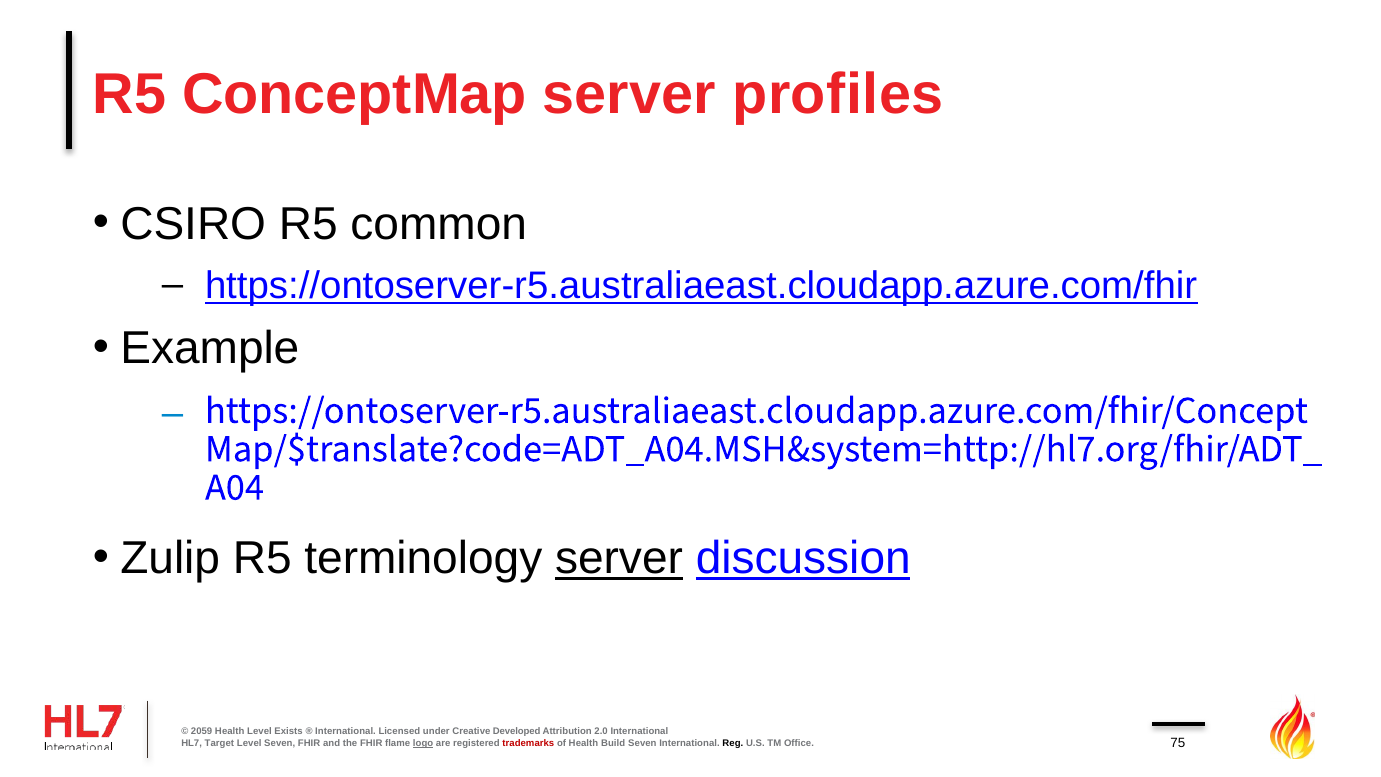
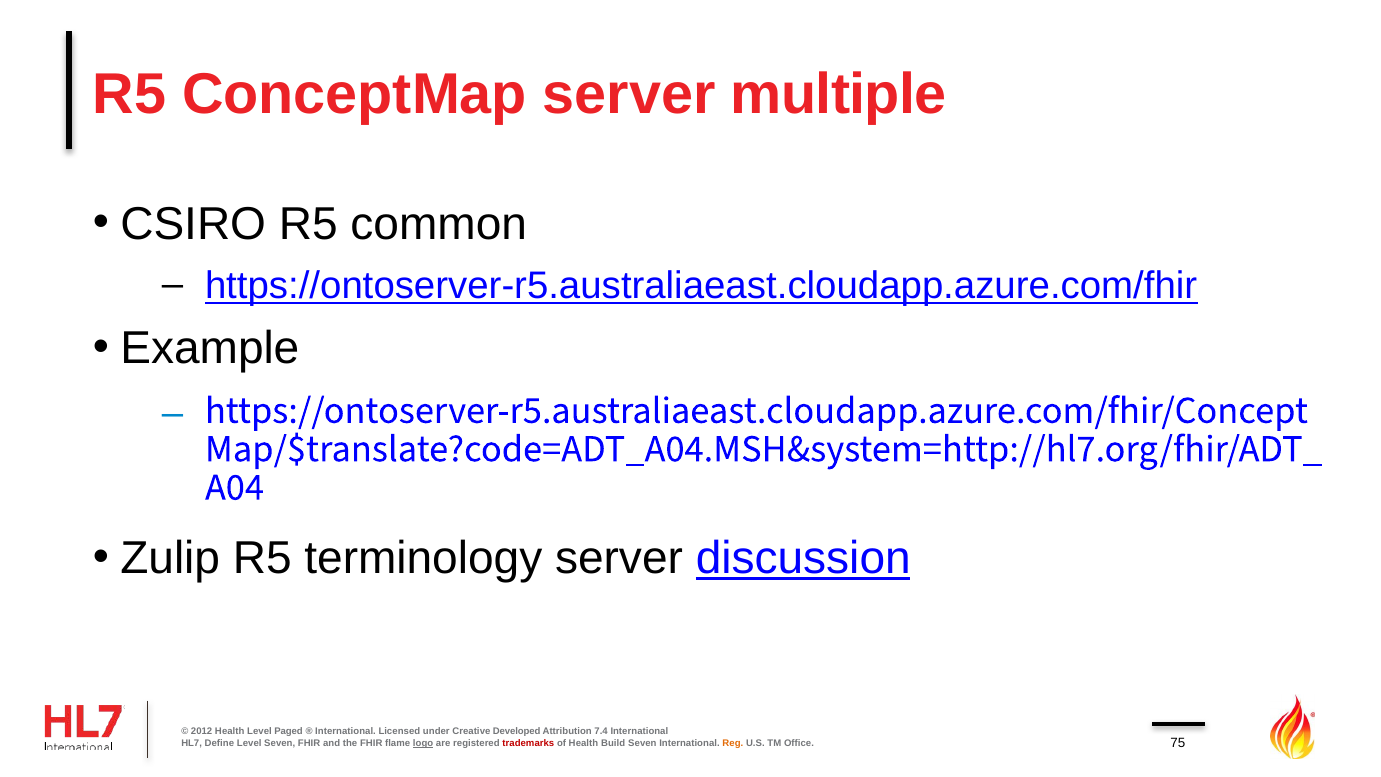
profiles: profiles -> multiple (839, 94)
server underline: present -> none (619, 558)
2059: 2059 -> 2012 (202, 731)
Exists: Exists -> Paged (289, 731)
2.0: 2.0 -> 7.4 (601, 731)
Target: Target -> Define (219, 743)
Reg colour: black -> orange (733, 743)
